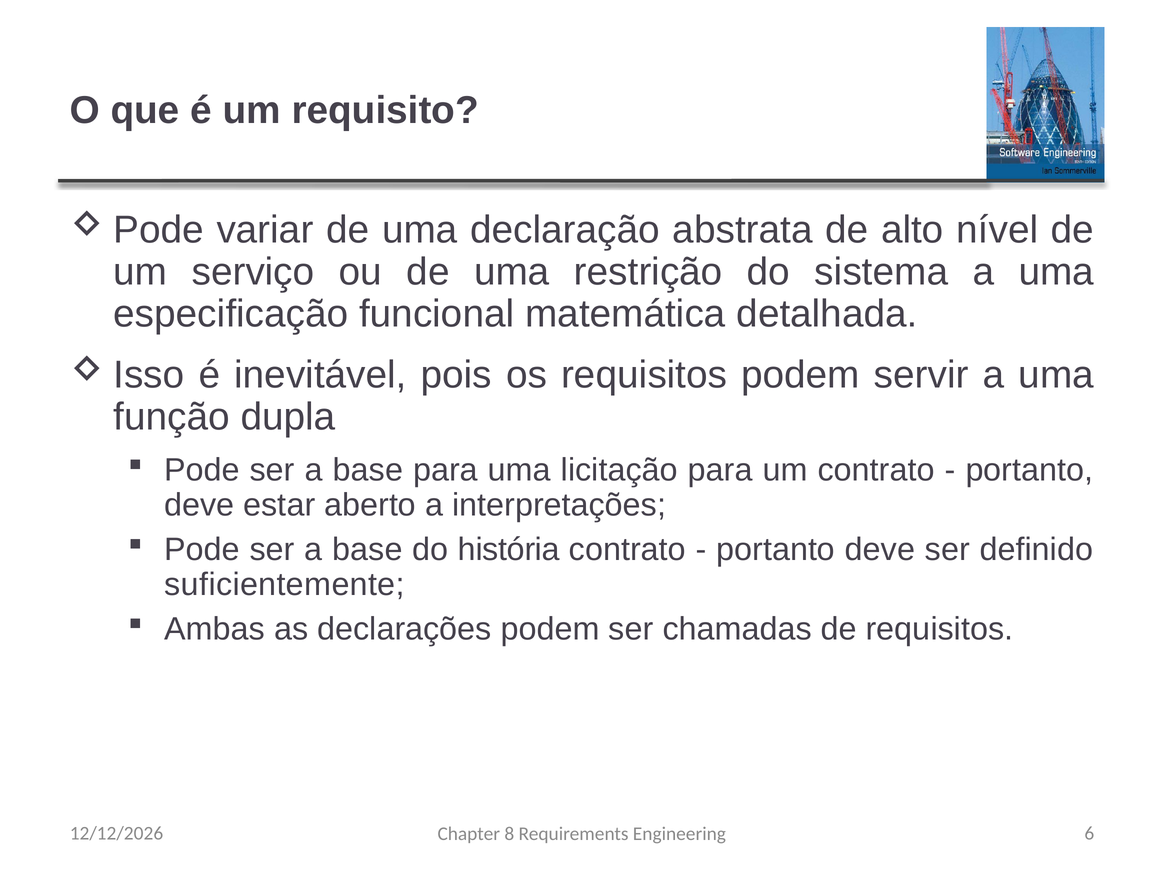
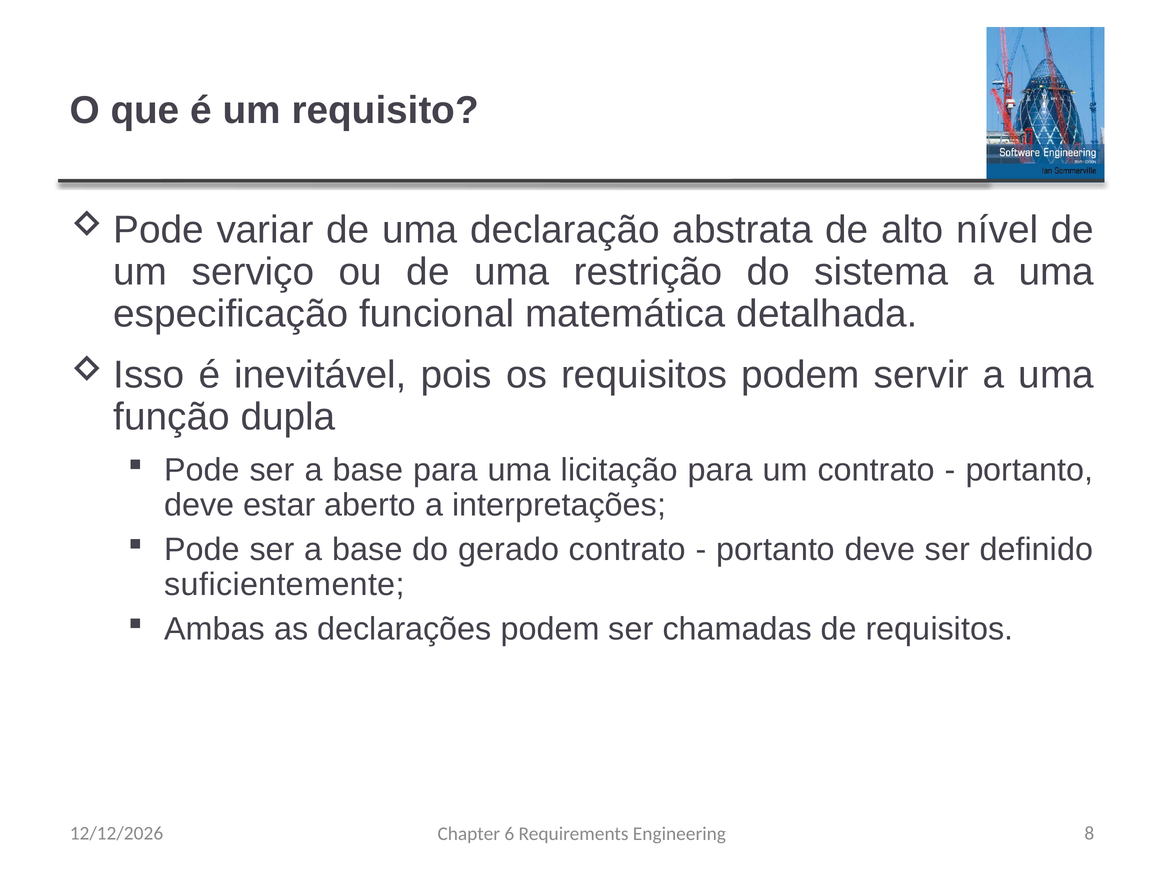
história: história -> gerado (509, 550)
8: 8 -> 6 (509, 834)
6: 6 -> 8 (1089, 834)
